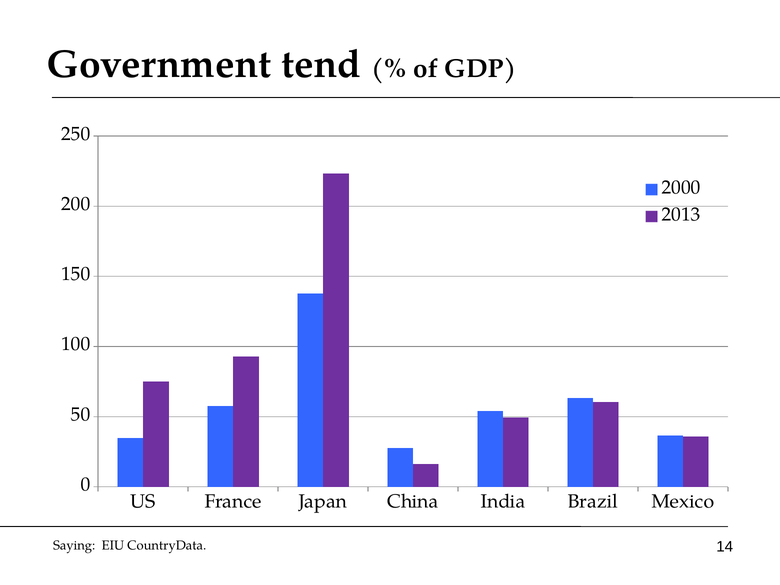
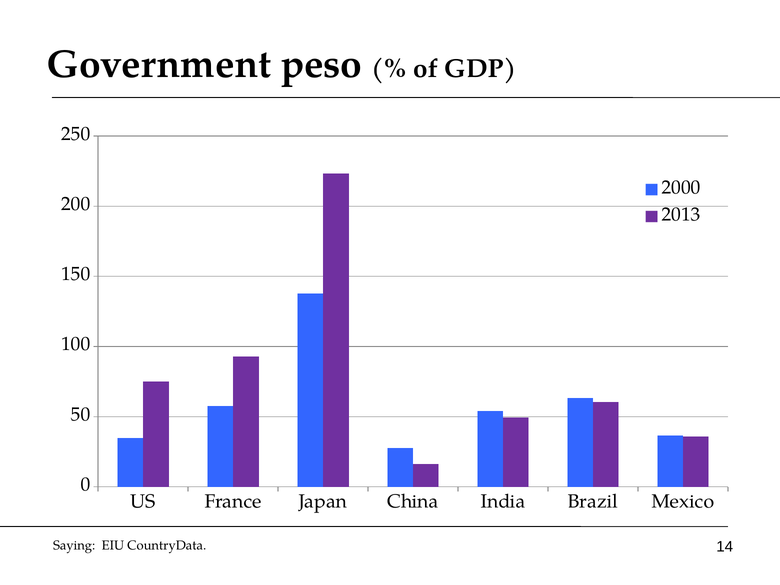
tend: tend -> peso (321, 64)
